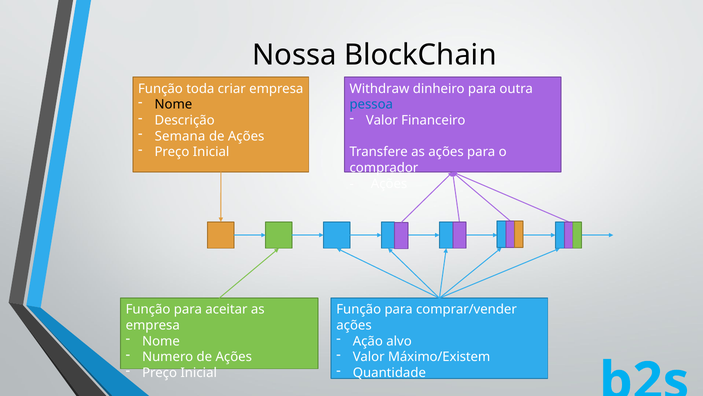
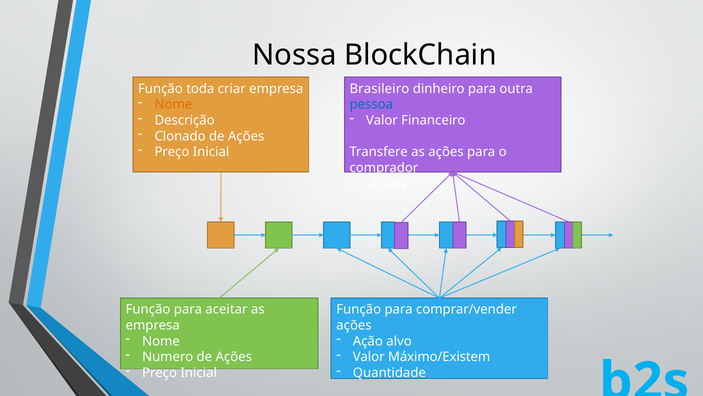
Withdraw: Withdraw -> Brasileiro (379, 89)
Nome colour: black -> orange (173, 104)
Semana: Semana -> Clonado (180, 136)
